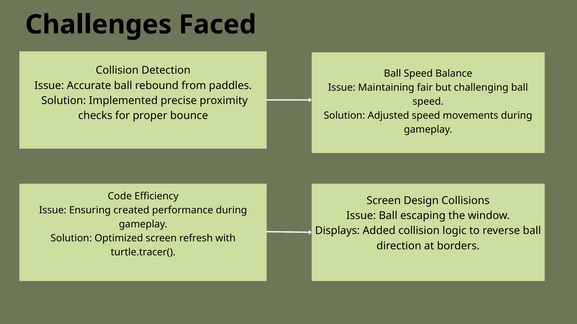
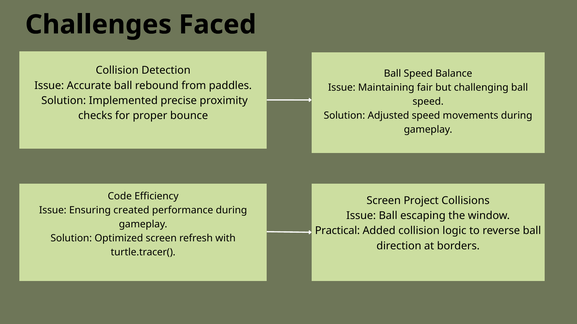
Design: Design -> Project (421, 201)
Displays: Displays -> Practical (337, 231)
